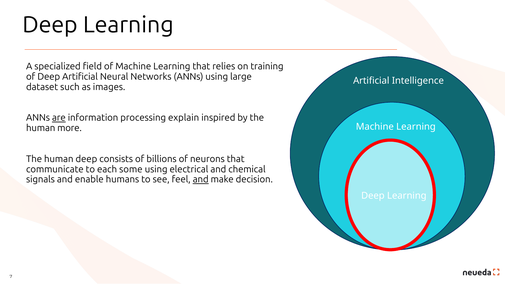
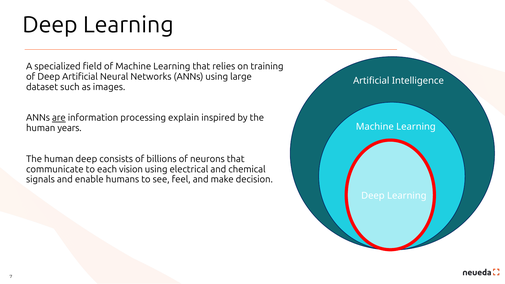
more: more -> years (70, 128)
some: some -> vision (131, 169)
and underline: present -> none (201, 180)
